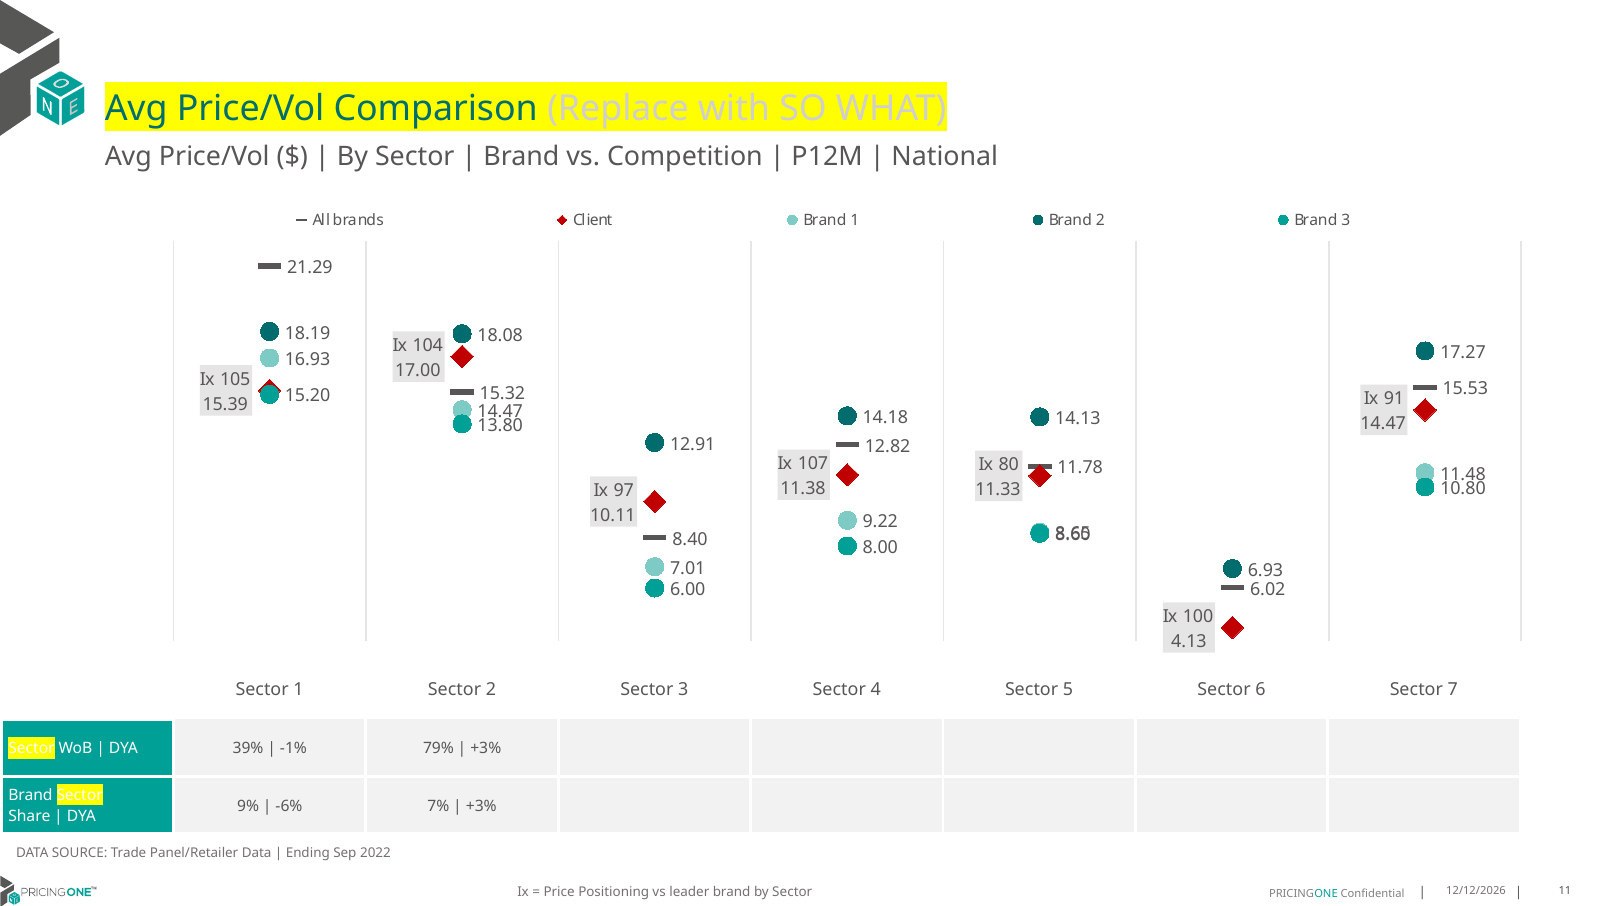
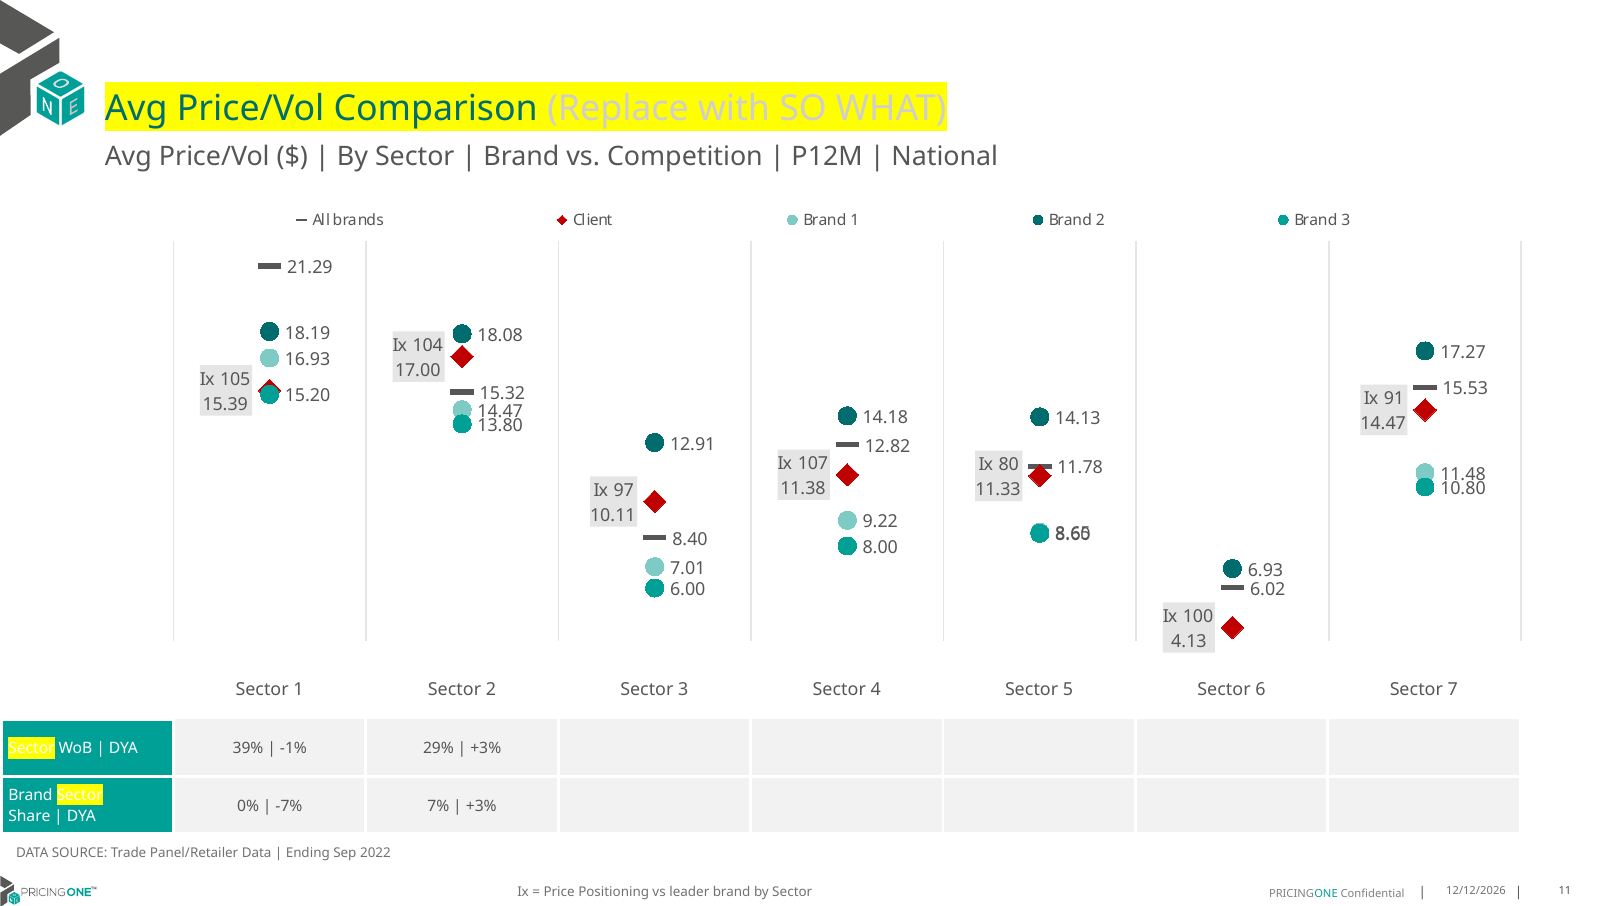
79%: 79% -> 29% (438, 749)
9%: 9% -> 0% (248, 806)
-6%: -6% -> -7% (289, 806)
